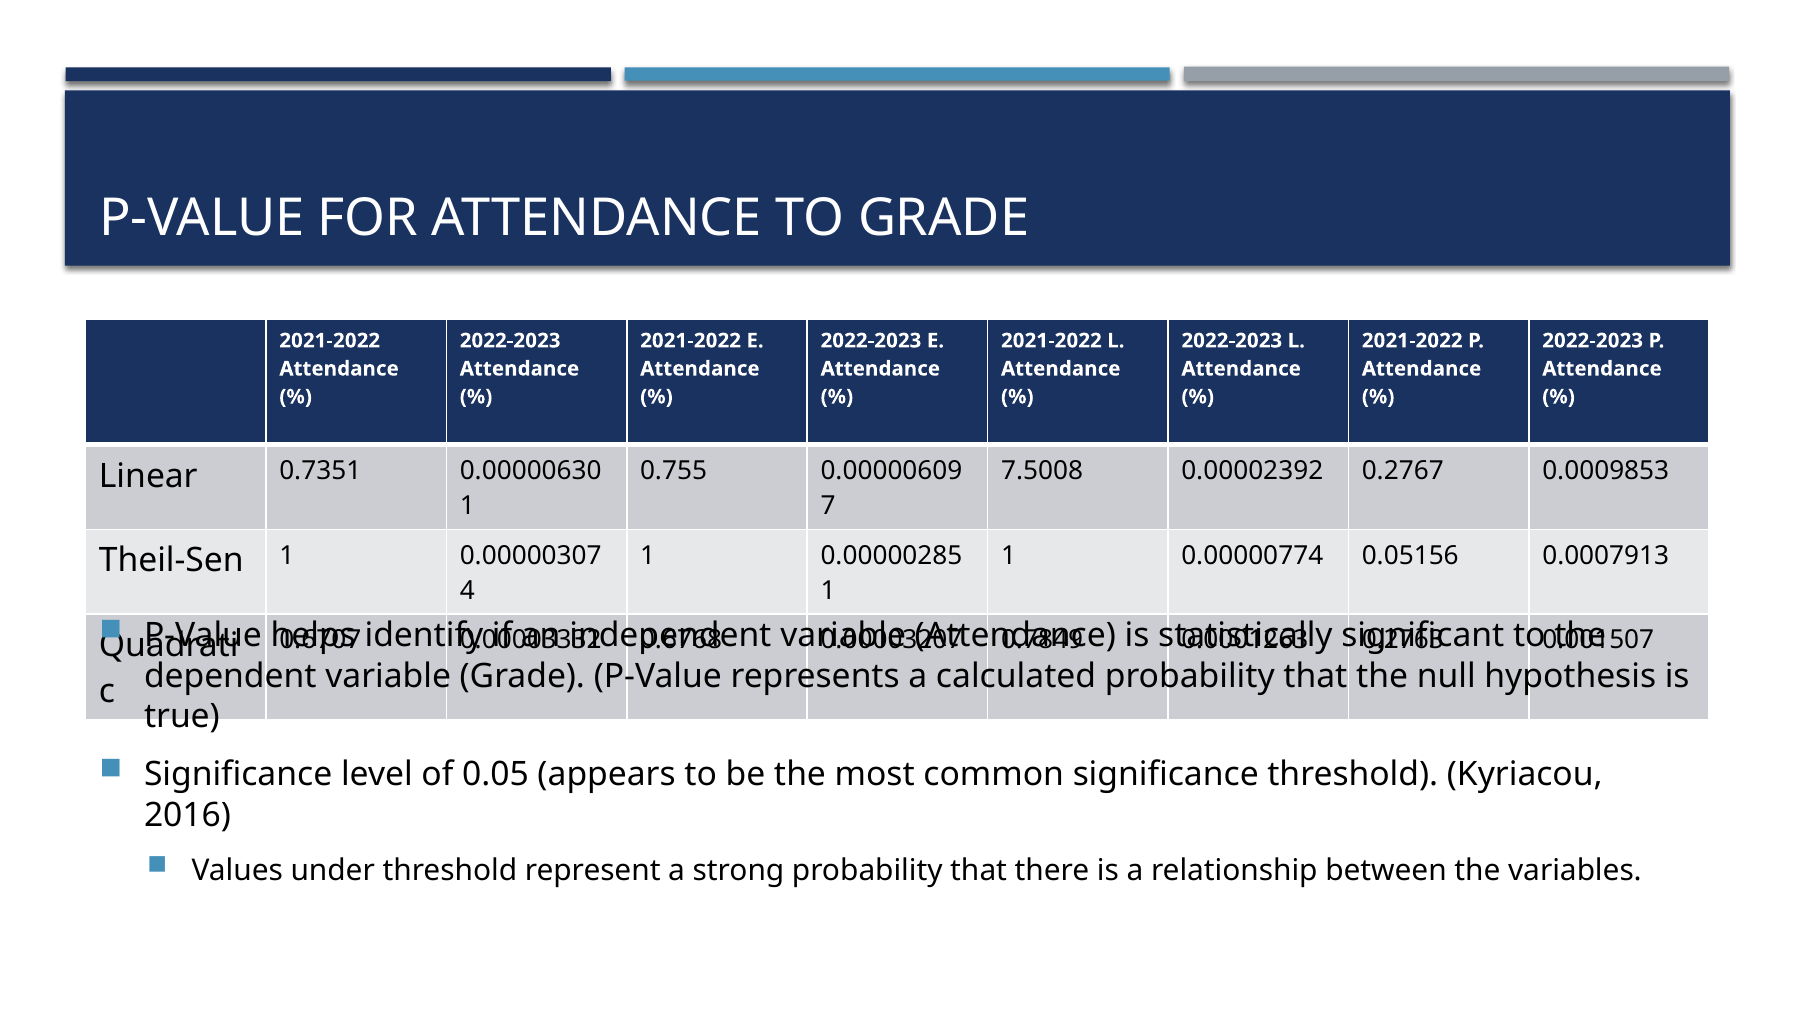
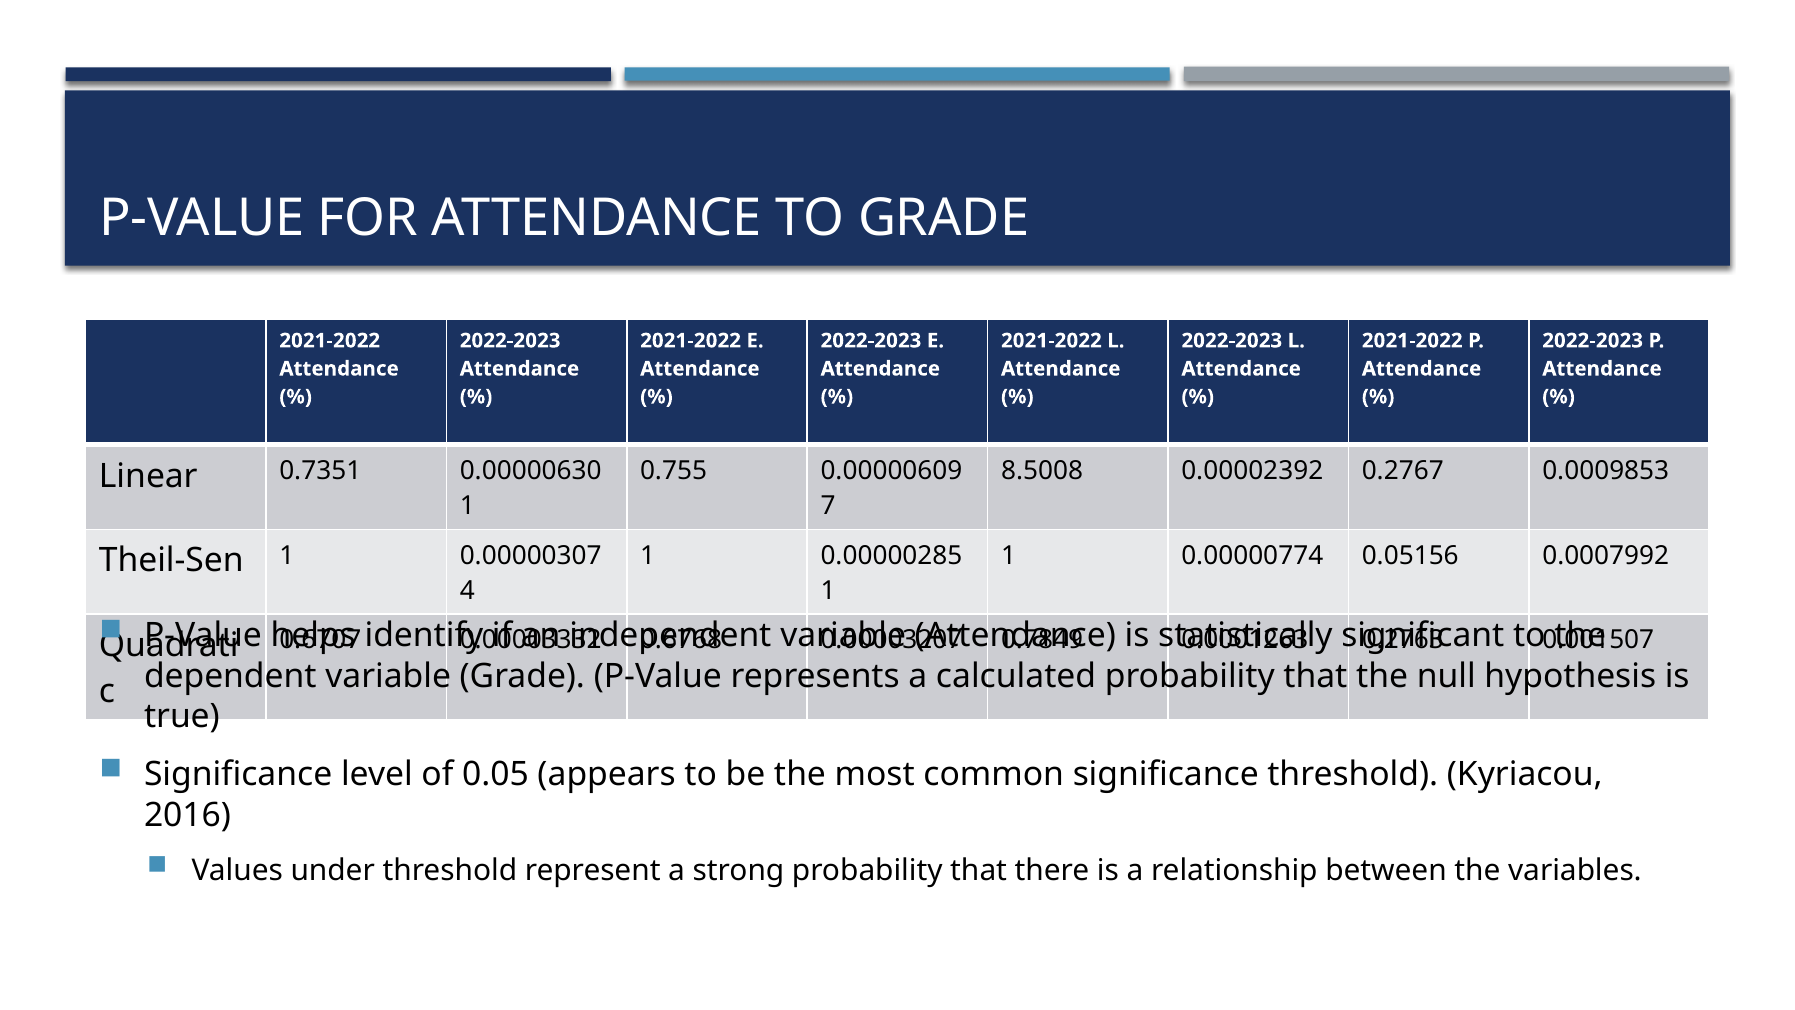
7.5008: 7.5008 -> 8.5008 (1042, 470)
0.0007913: 0.0007913 -> 0.0007992 (1606, 555)
